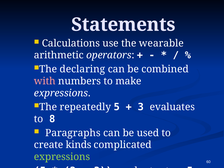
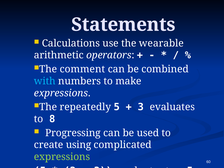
declaring: declaring -> comment (82, 69)
with colour: pink -> light blue (45, 81)
Paragraphs: Paragraphs -> Progressing (73, 133)
kinds: kinds -> using (79, 145)
